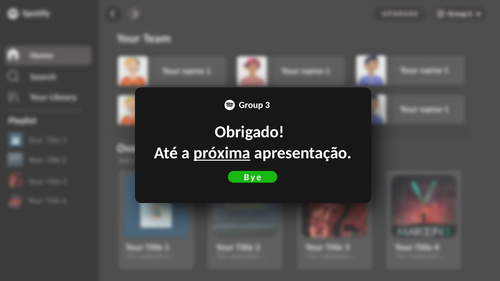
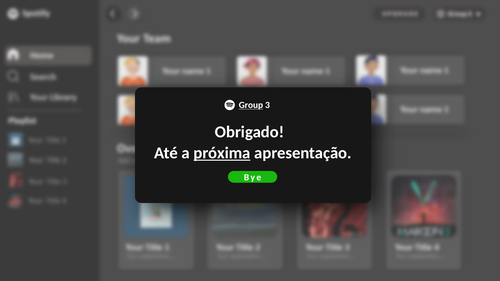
Group underline: none -> present (251, 105)
